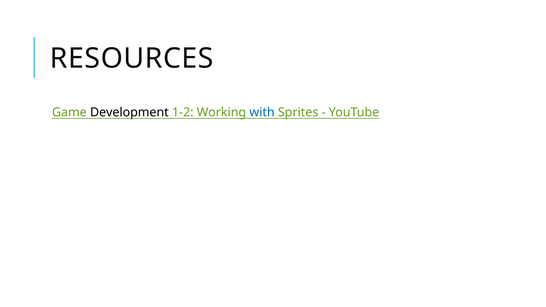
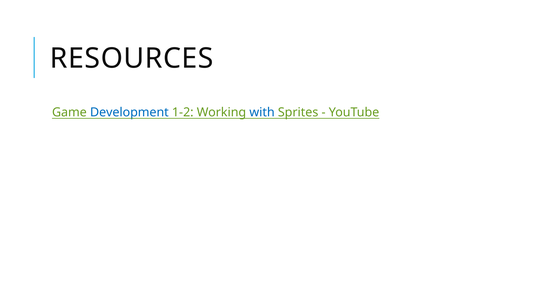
Development colour: black -> blue (129, 113)
